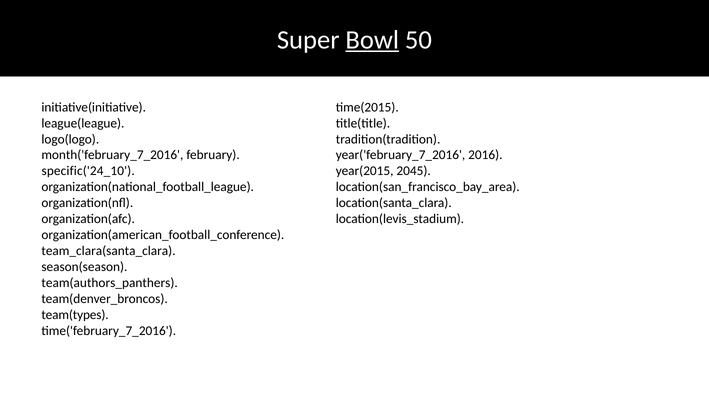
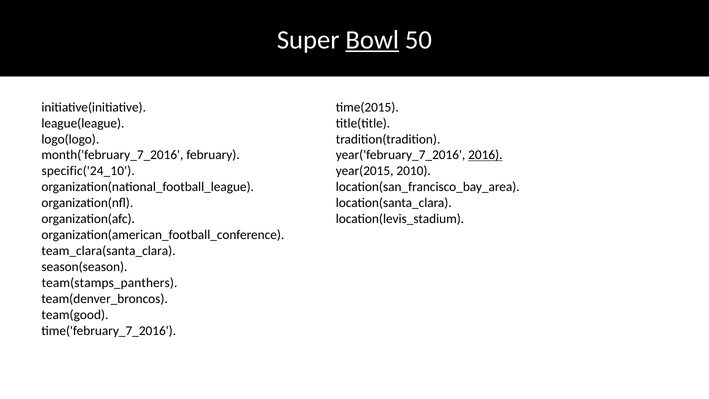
2016 underline: none -> present (485, 155)
2045: 2045 -> 2010 (414, 171)
team(authors_panthers: team(authors_panthers -> team(stamps_panthers (110, 283)
team(types: team(types -> team(good (75, 315)
